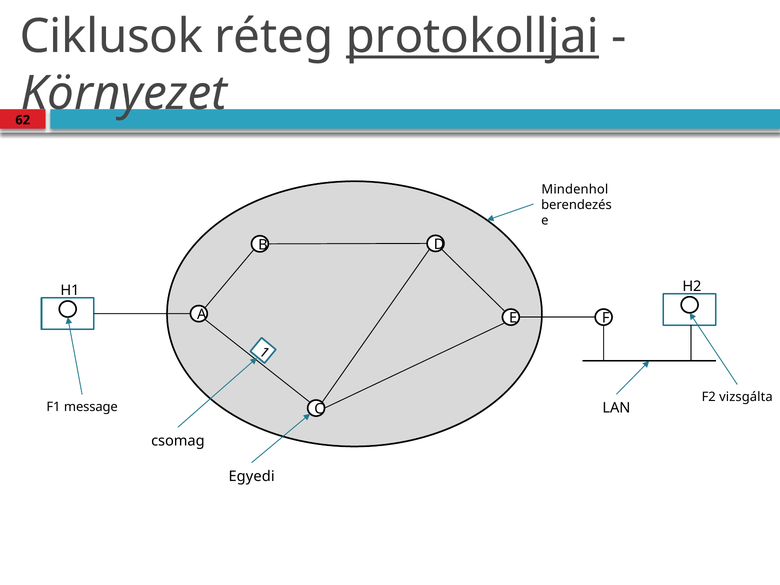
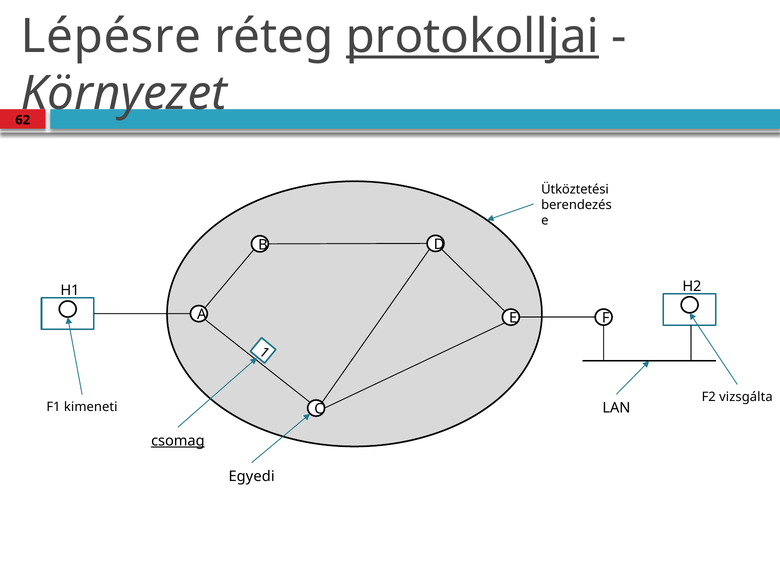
Ciklusok: Ciklusok -> Lépésre (111, 36)
Mindenhol: Mindenhol -> Ütköztetési (575, 189)
message: message -> kimeneti (91, 407)
csomag underline: none -> present (178, 441)
